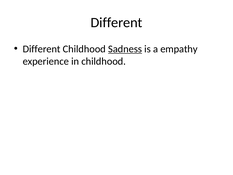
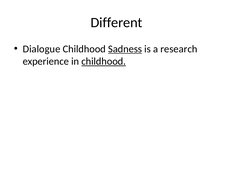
Different: Different -> Dialogue (42, 49)
empathy: empathy -> research (179, 49)
childhood underline: none -> present (104, 61)
